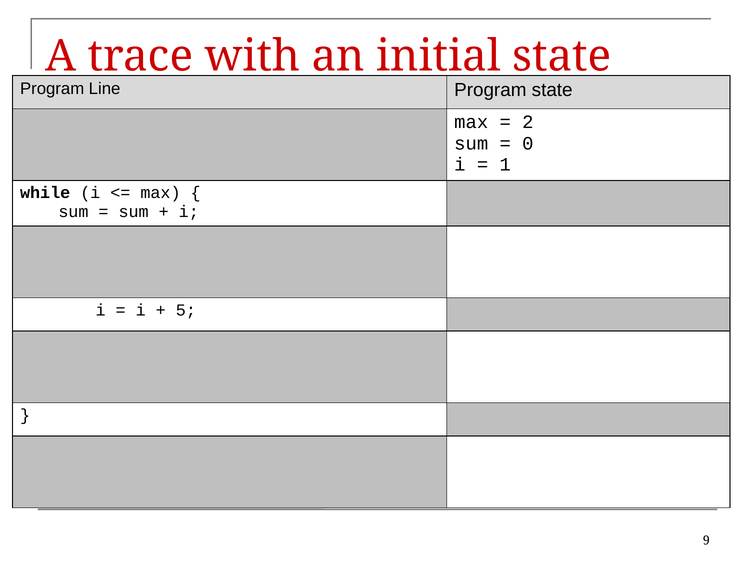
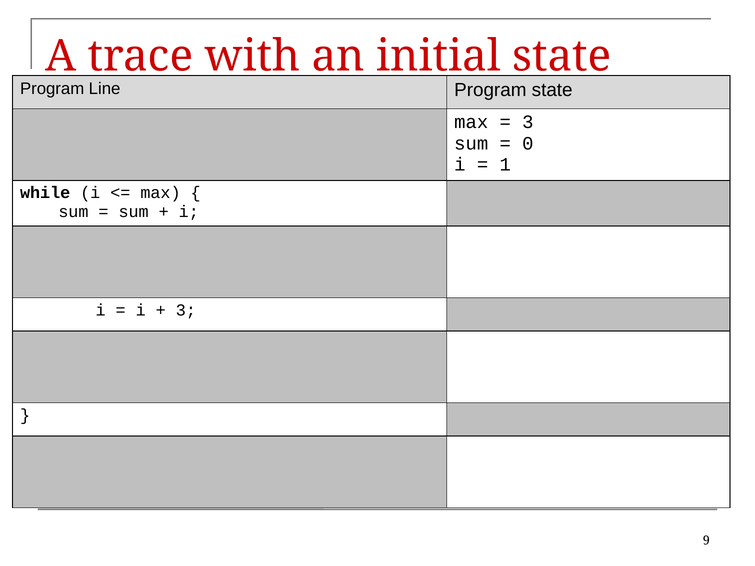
2: 2 -> 3 (528, 122)
5: 5 -> 3 (186, 310)
